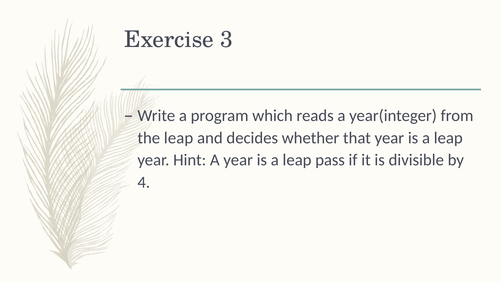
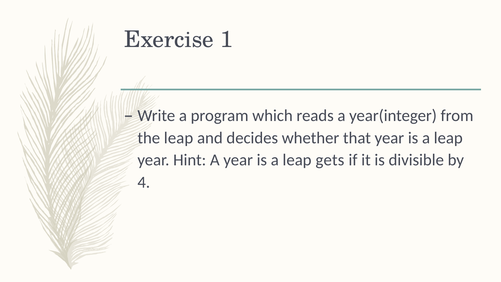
3: 3 -> 1 (227, 39)
pass: pass -> gets (330, 160)
